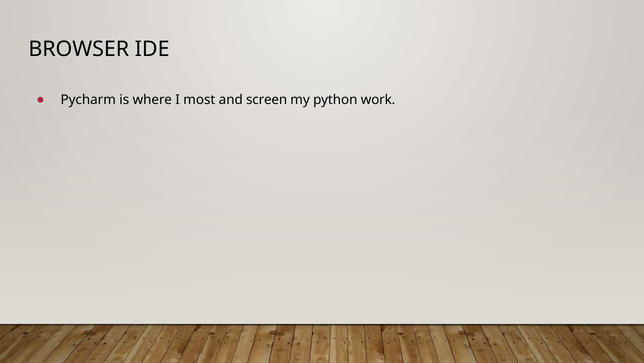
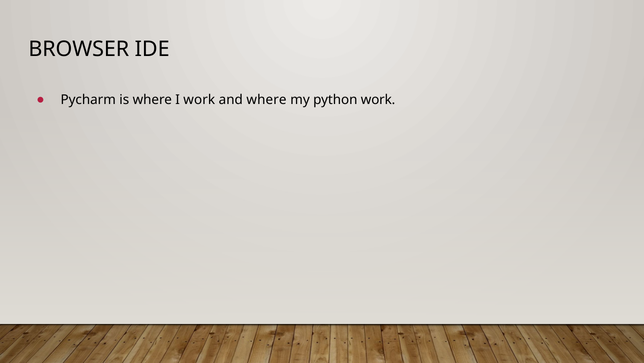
I most: most -> work (199, 100)
and screen: screen -> where (266, 100)
